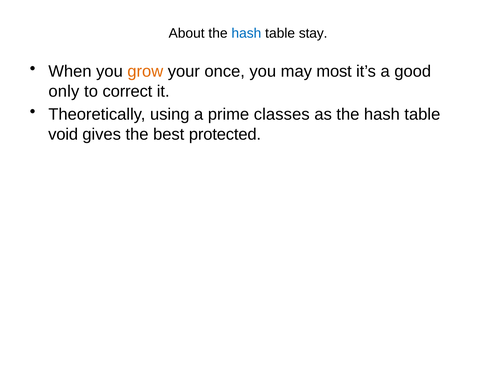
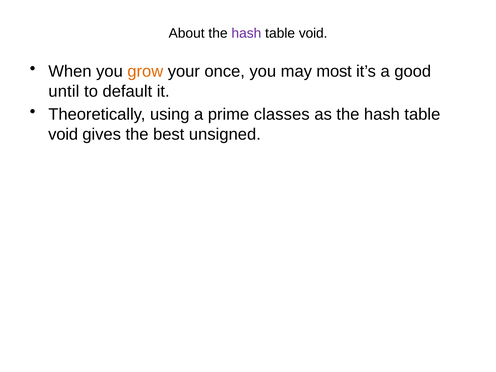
hash colour: blue -> purple (246, 33)
stay: stay -> void (313, 33)
only: only -> until (64, 91)
correct: correct -> default (127, 91)
protected: protected -> unsigned (225, 134)
